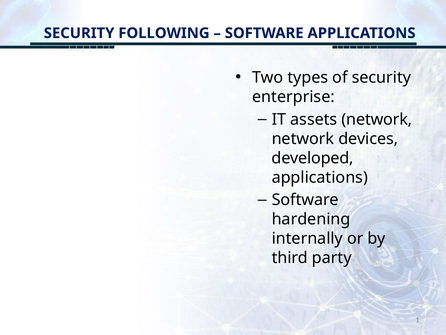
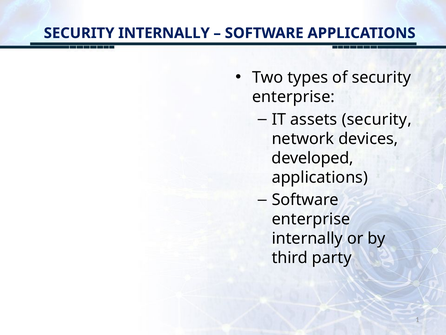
SECURITY FOLLOWING: FOLLOWING -> INTERNALLY (164, 33)
assets network: network -> security (377, 119)
hardening: hardening -> enterprise (311, 219)
